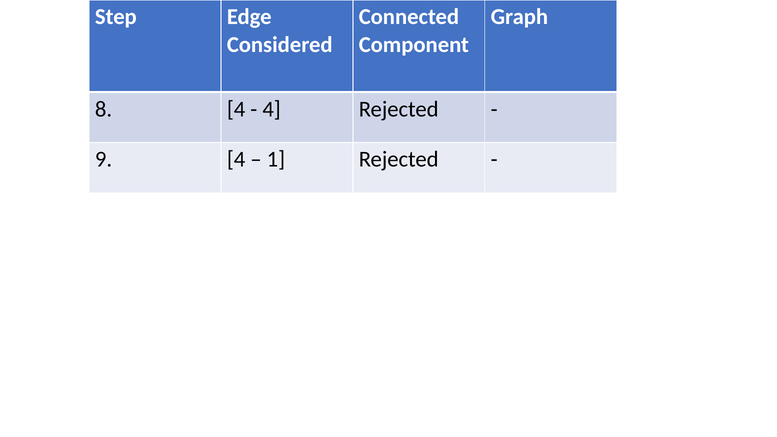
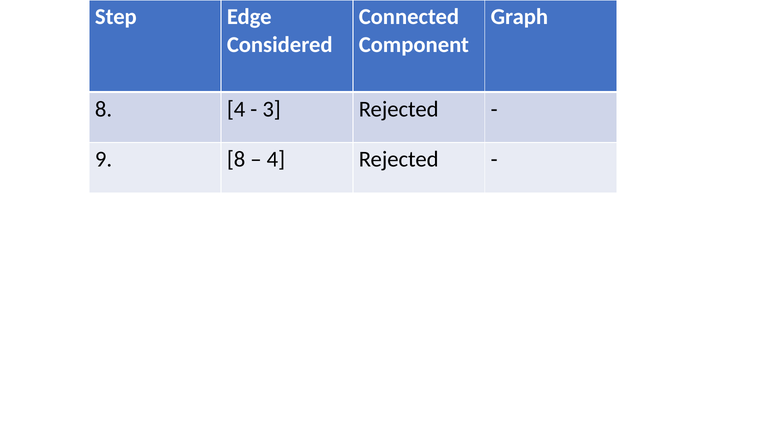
4: 4 -> 3 (272, 109)
9 4: 4 -> 8 (236, 160)
1: 1 -> 4 (276, 160)
